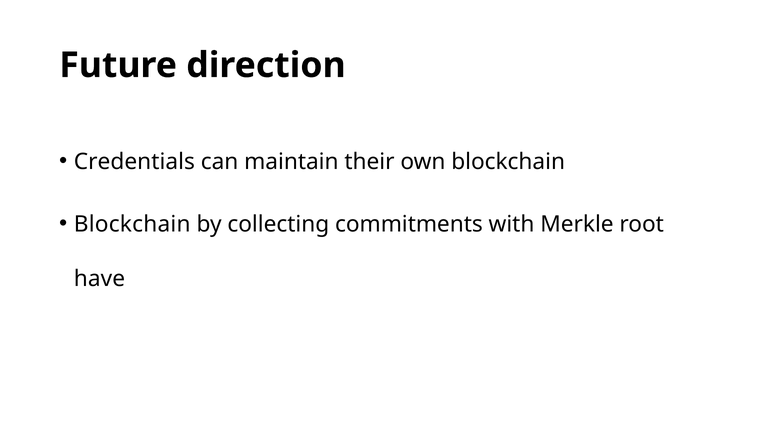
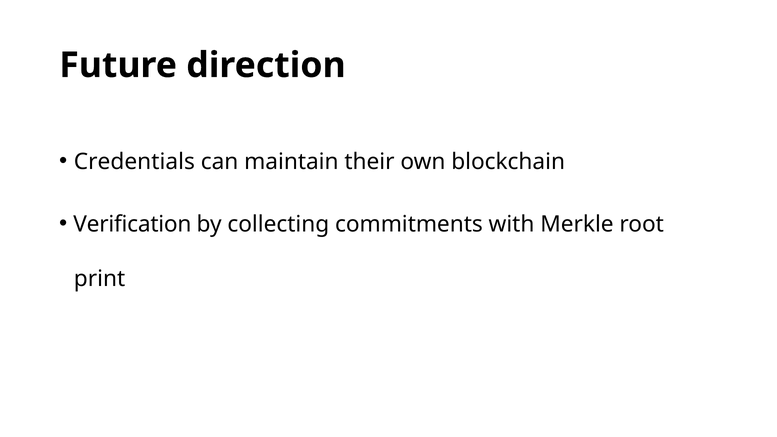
Blockchain: Blockchain -> Verification (132, 224)
have: have -> print (100, 279)
